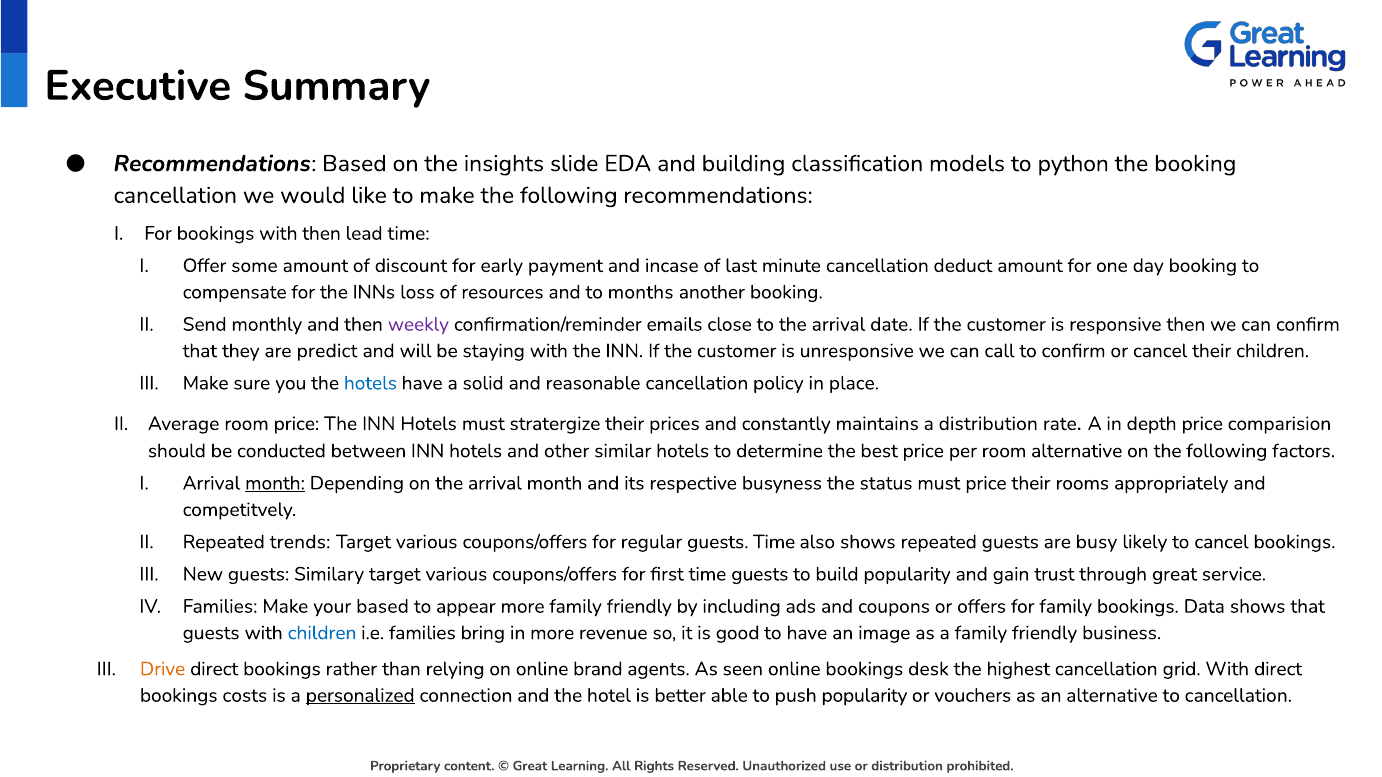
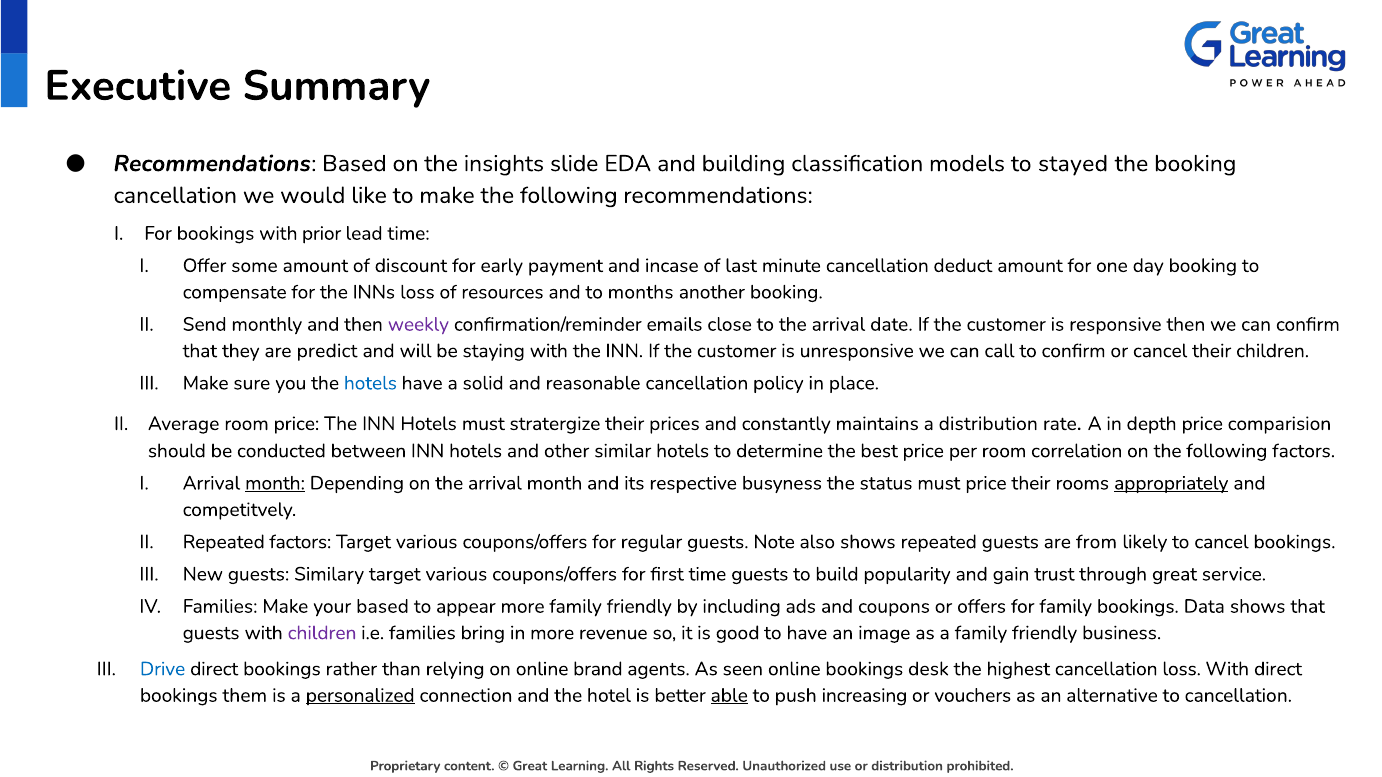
python: python -> stayed (1073, 164)
with then: then -> prior (322, 233)
room alternative: alternative -> correlation (1077, 451)
appropriately underline: none -> present (1171, 483)
Repeated trends: trends -> factors (300, 542)
guests Time: Time -> Note (774, 542)
busy: busy -> from (1096, 542)
children colour: blue -> purple (322, 633)
Drive colour: orange -> blue (163, 669)
cancellation grid: grid -> loss (1182, 669)
costs: costs -> them (245, 696)
able underline: none -> present (729, 696)
push popularity: popularity -> increasing (864, 696)
